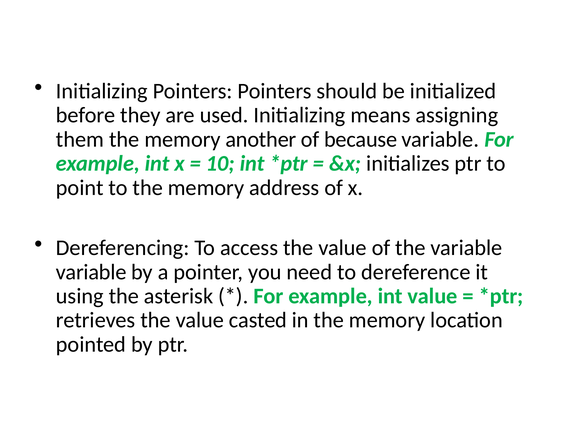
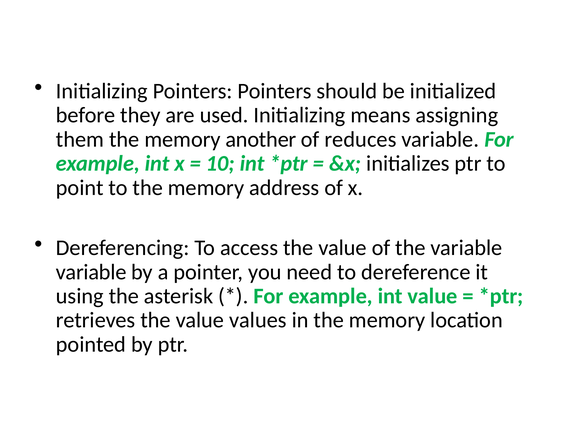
because: because -> reduces (360, 139)
casted: casted -> values (258, 320)
